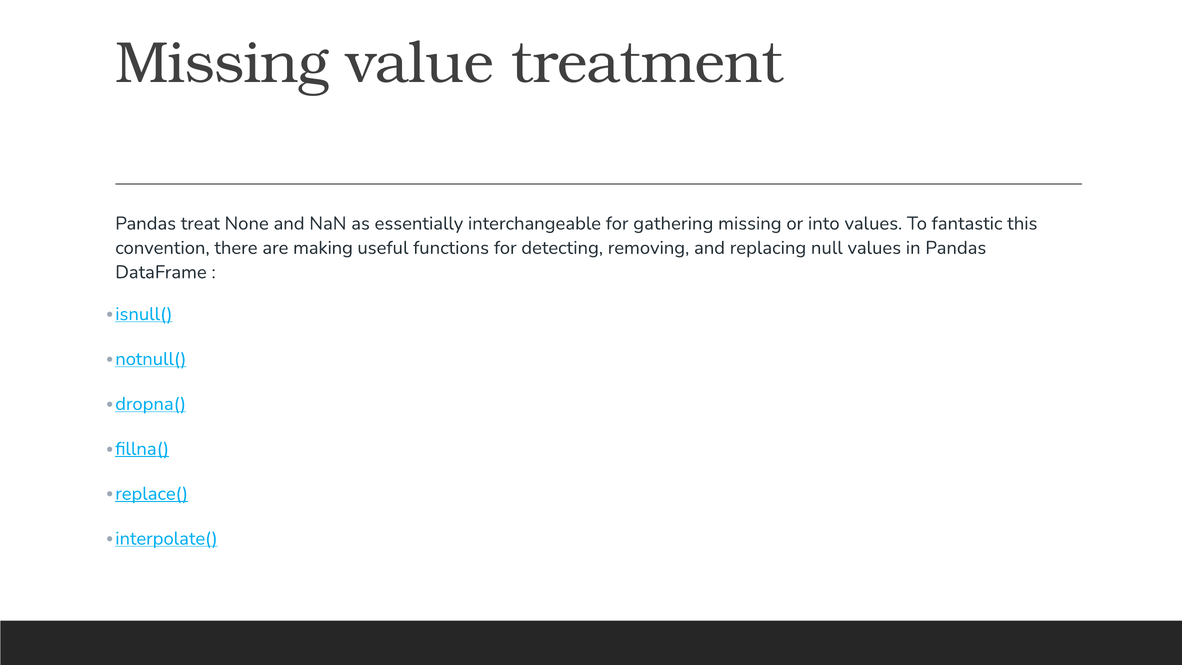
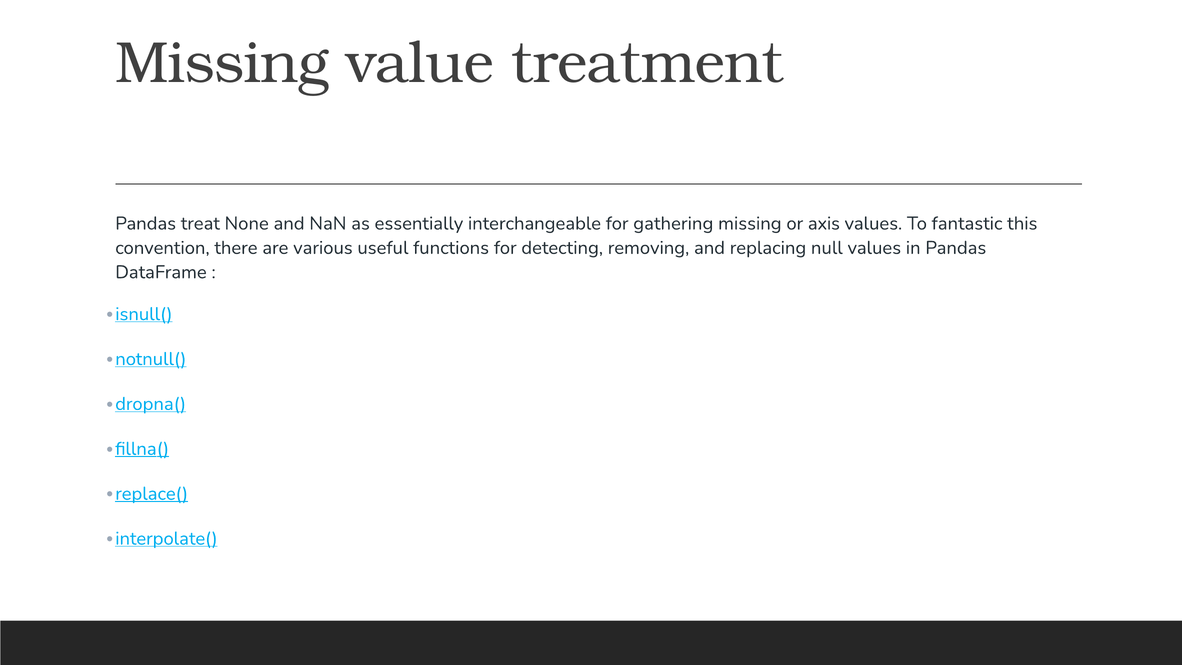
into: into -> axis (824, 223)
making: making -> various (323, 248)
